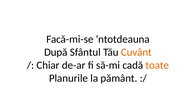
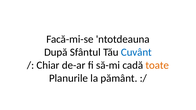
Cuvânt colour: orange -> blue (136, 52)
